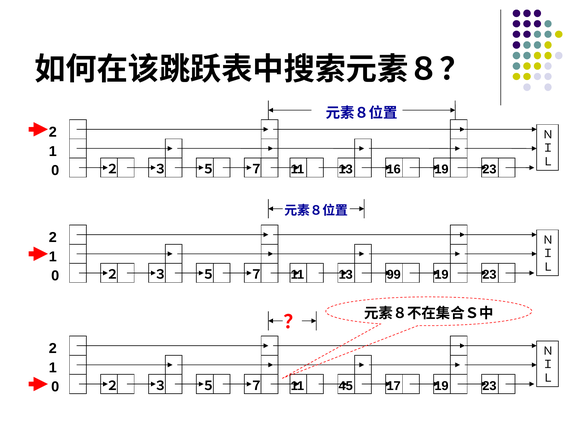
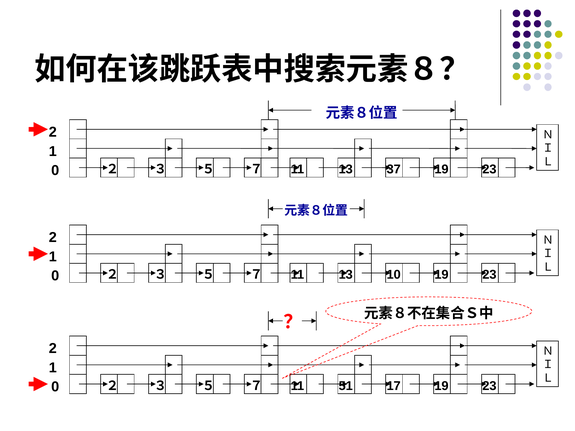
16: 16 -> 37 (394, 170)
99: 99 -> 10 (394, 275)
45: 45 -> 51 (346, 386)
